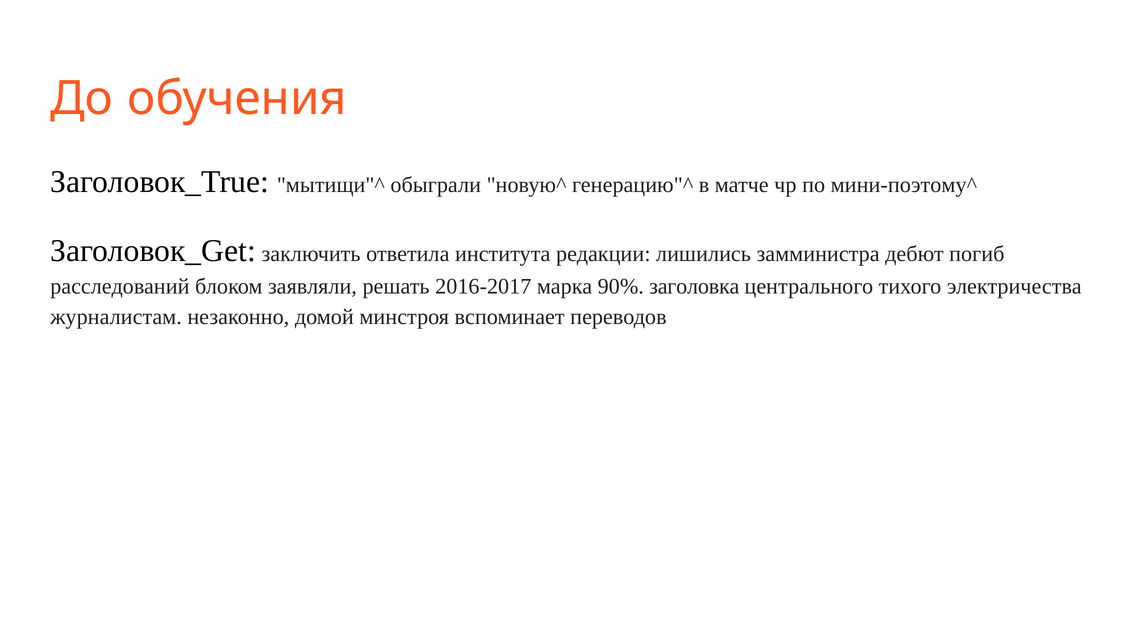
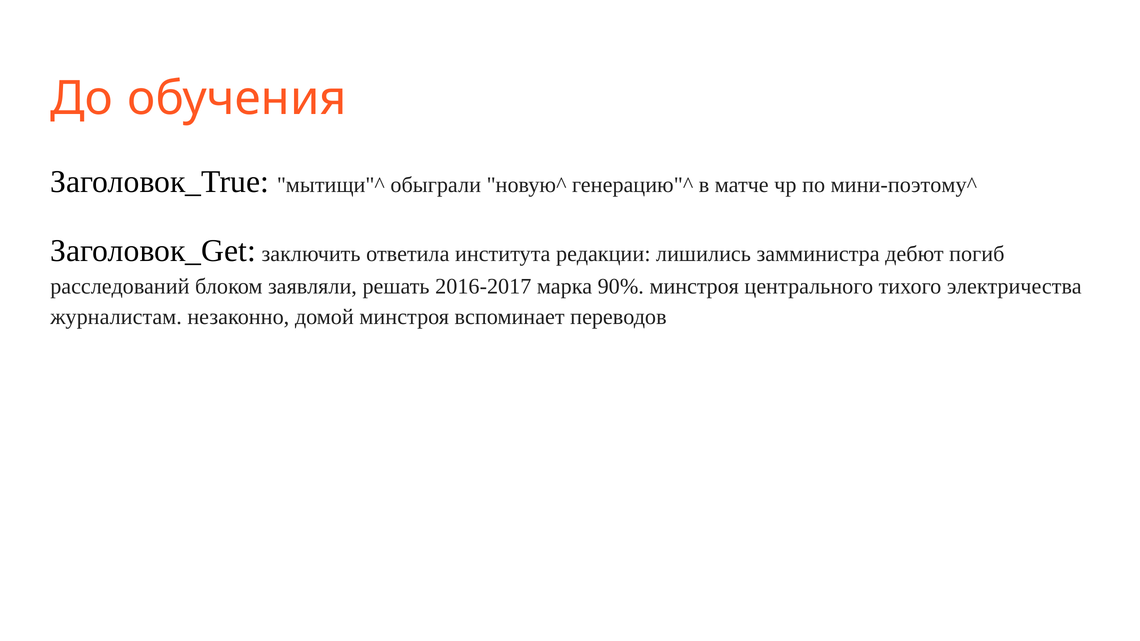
90% заголовка: заголовка -> минстроя (694, 287)
